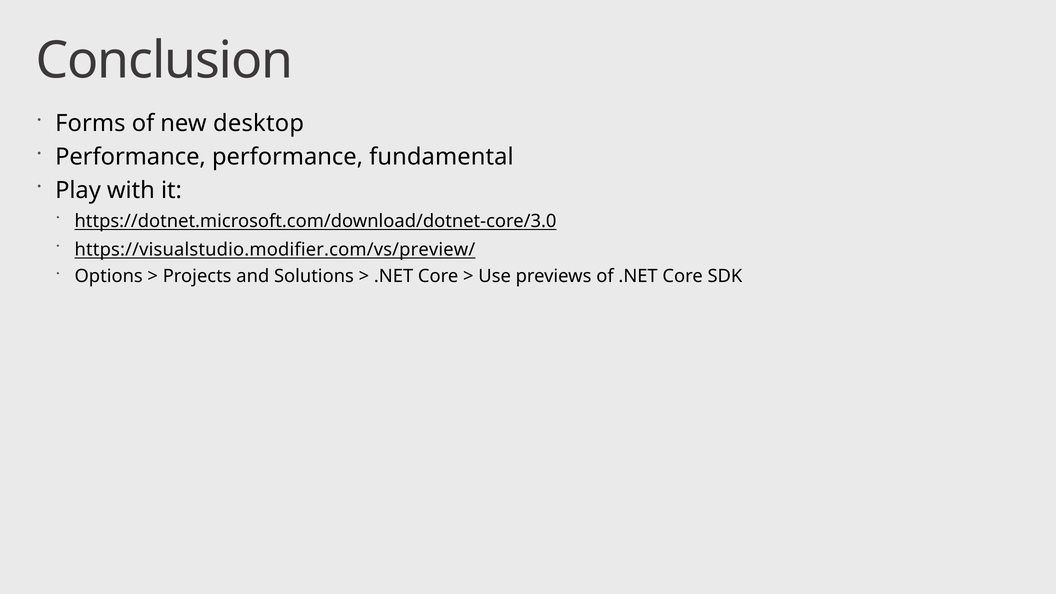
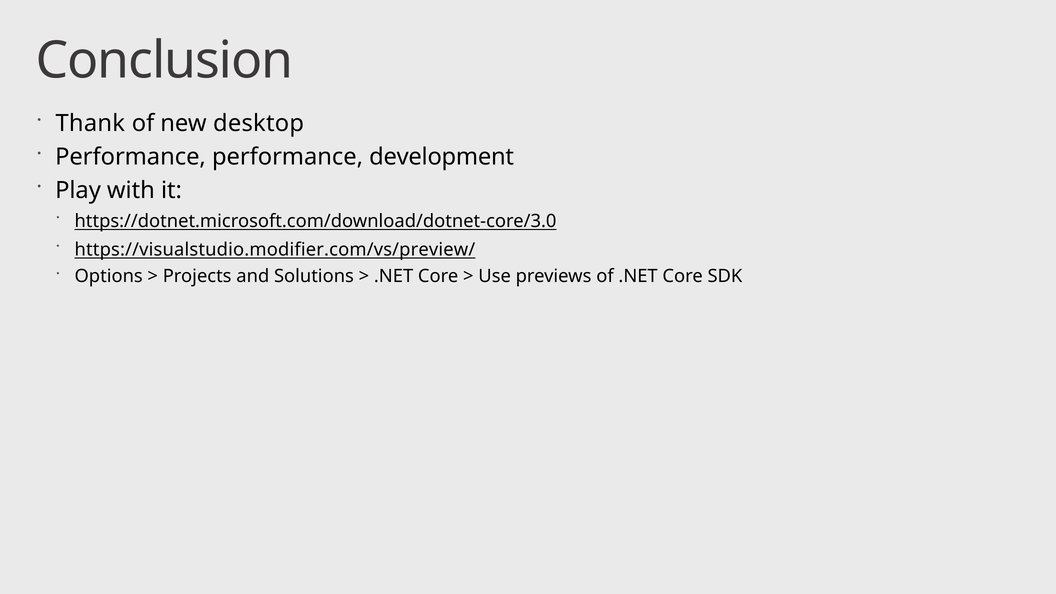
Forms: Forms -> Thank (90, 123)
fundamental: fundamental -> development (442, 157)
